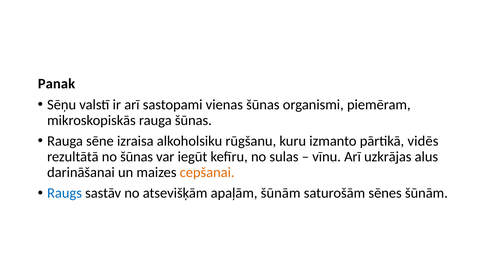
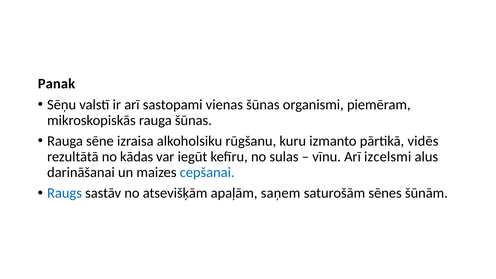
no šūnas: šūnas -> kādas (137, 157)
uzkrājas: uzkrājas -> izcelsmi (388, 157)
cepšanai colour: orange -> blue (207, 172)
apaļām šūnām: šūnām -> saņem (281, 193)
